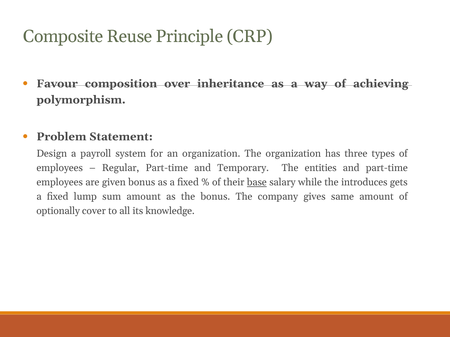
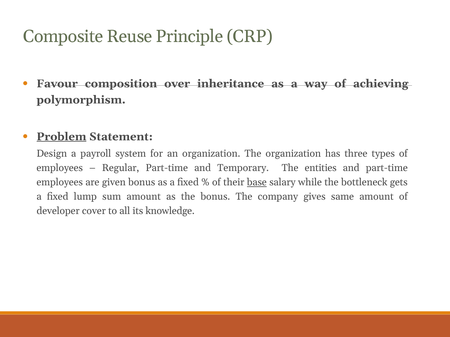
Problem underline: none -> present (61, 137)
introduces: introduces -> bottleneck (364, 183)
optionally: optionally -> developer (58, 211)
